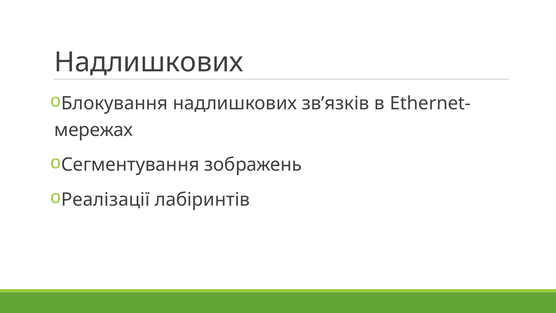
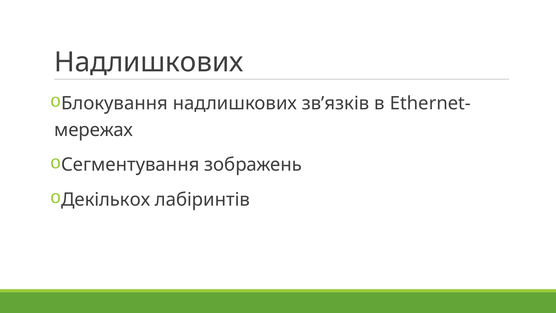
Реалізації: Реалізації -> Декількох (106, 199)
